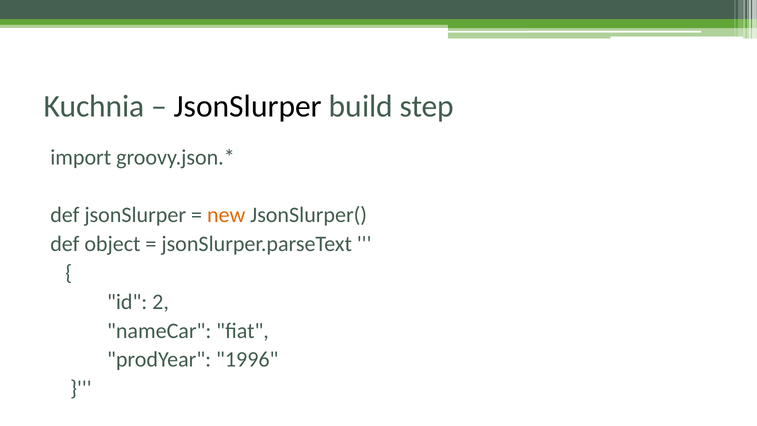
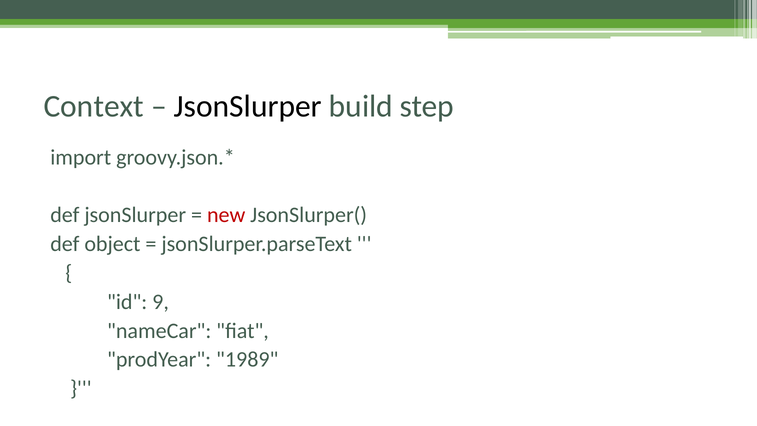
Kuchnia: Kuchnia -> Context (94, 106)
new colour: orange -> red (226, 215)
2: 2 -> 9 (161, 302)
1996: 1996 -> 1989 (247, 359)
